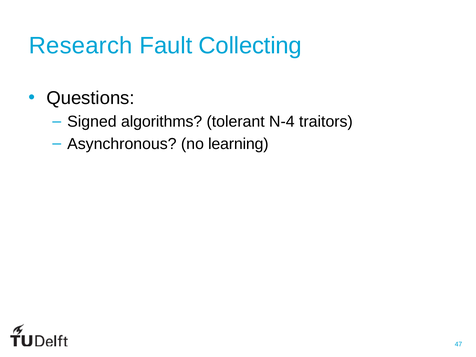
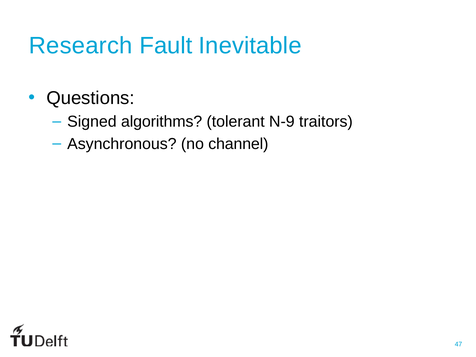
Collecting: Collecting -> Inevitable (250, 46)
N-4: N-4 -> N-9 (282, 122)
learning: learning -> channel (238, 144)
